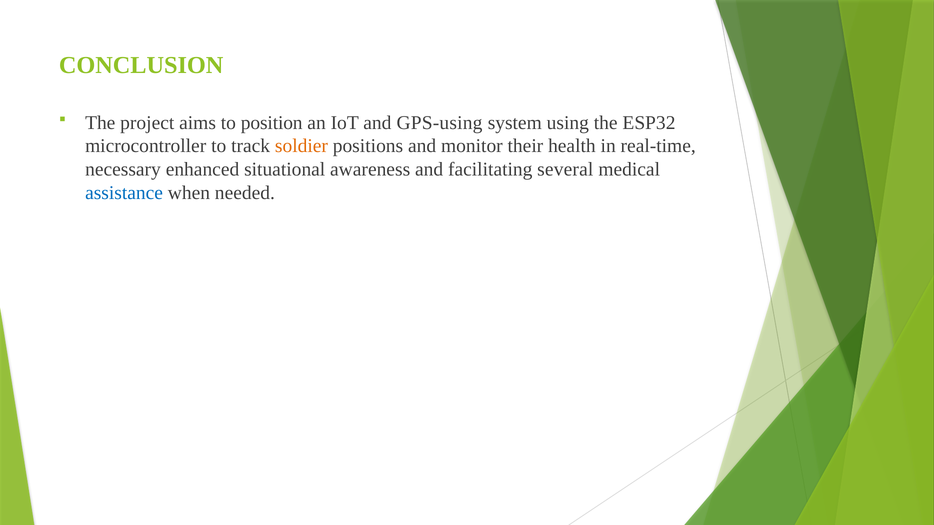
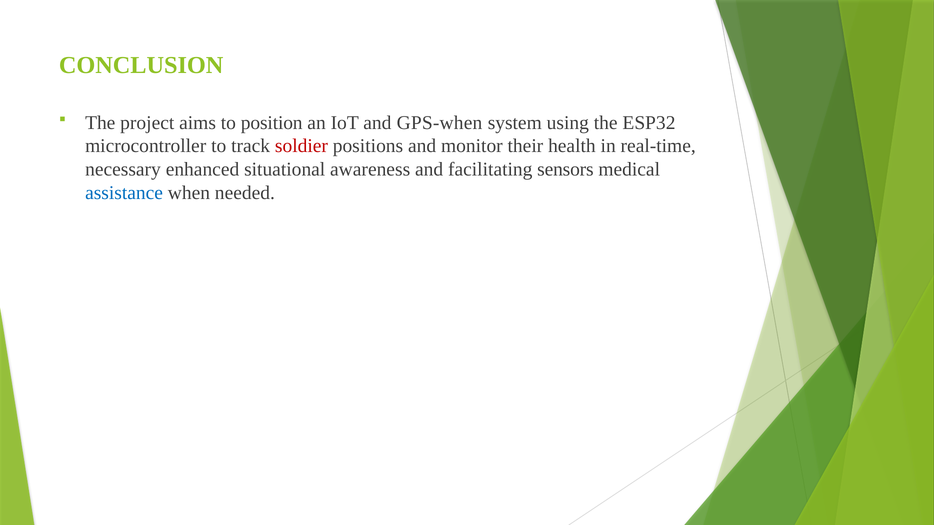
GPS-using: GPS-using -> GPS-when (439, 123)
soldier colour: orange -> red (301, 146)
several: several -> sensors (565, 169)
